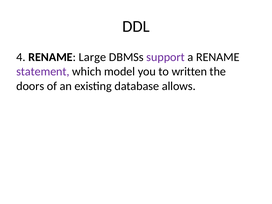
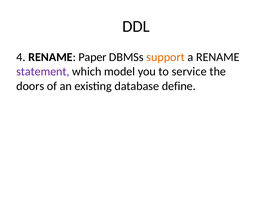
Large: Large -> Paper (93, 57)
support colour: purple -> orange (166, 57)
written: written -> service (189, 72)
allows: allows -> define (179, 86)
